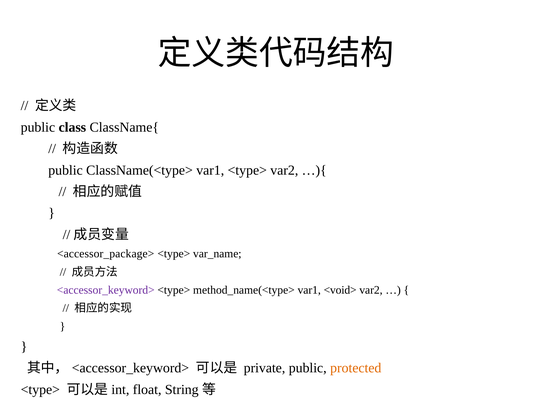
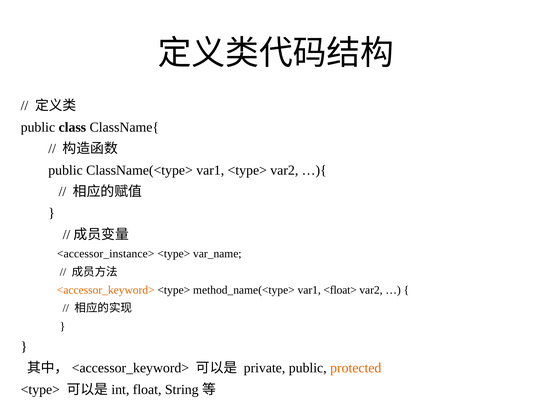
<accessor_package>: <accessor_package> -> <accessor_instance> (106, 254)
<accessor_keyword> colour: purple -> orange (106, 290)
<void>: <void> -> <float> (340, 290)
